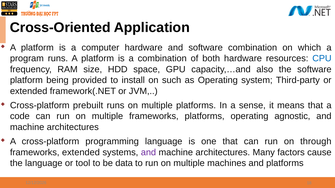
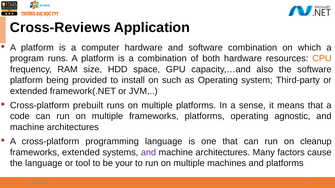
Cross-Oriented: Cross-Oriented -> Cross-Reviews (60, 28)
CPU colour: blue -> orange (322, 59)
through: through -> cleanup (316, 142)
data: data -> your (124, 164)
